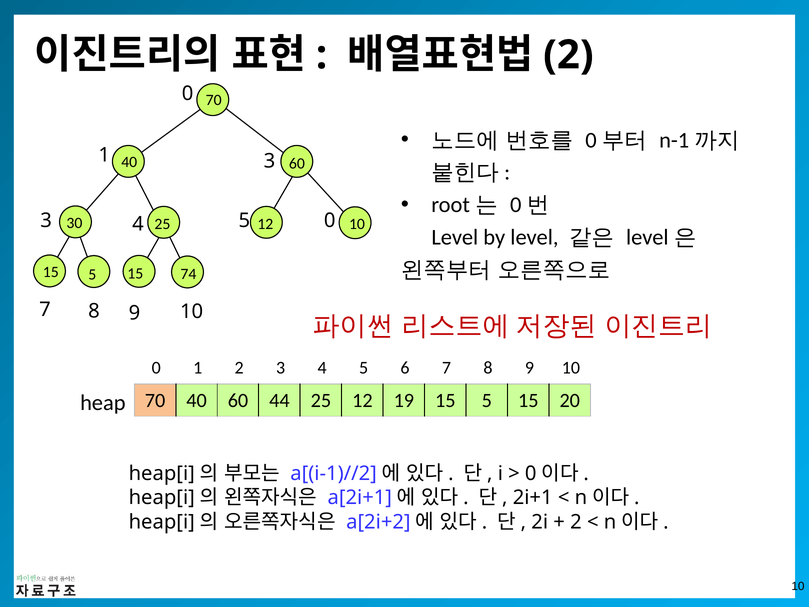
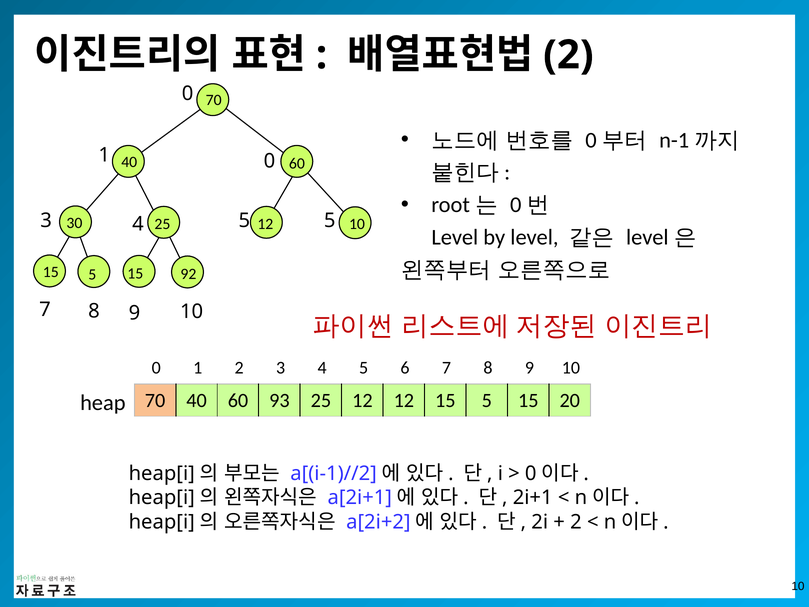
1 3: 3 -> 0 (269, 161)
5 0: 0 -> 5 (330, 220)
74: 74 -> 92 (188, 274)
44: 44 -> 93 (279, 400)
12 19: 19 -> 12 (404, 400)
